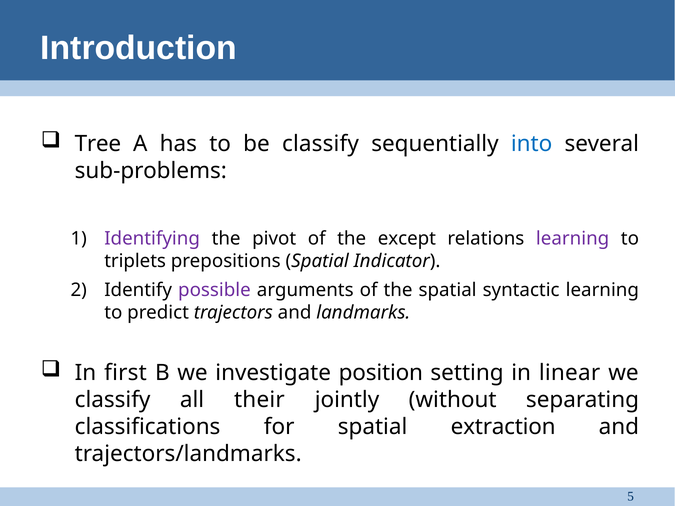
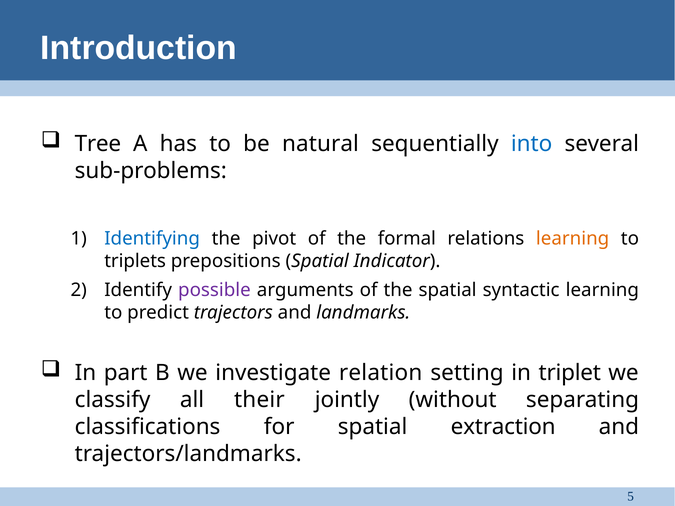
be classify: classify -> natural (320, 144)
Identifying colour: purple -> blue (152, 239)
except: except -> formal (407, 239)
learning colour: purple -> orange (573, 239)
first: first -> part (126, 373)
position: position -> relation (381, 373)
linear: linear -> triplet (570, 373)
